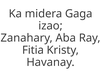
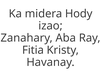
Gaga: Gaga -> Hody (79, 14)
